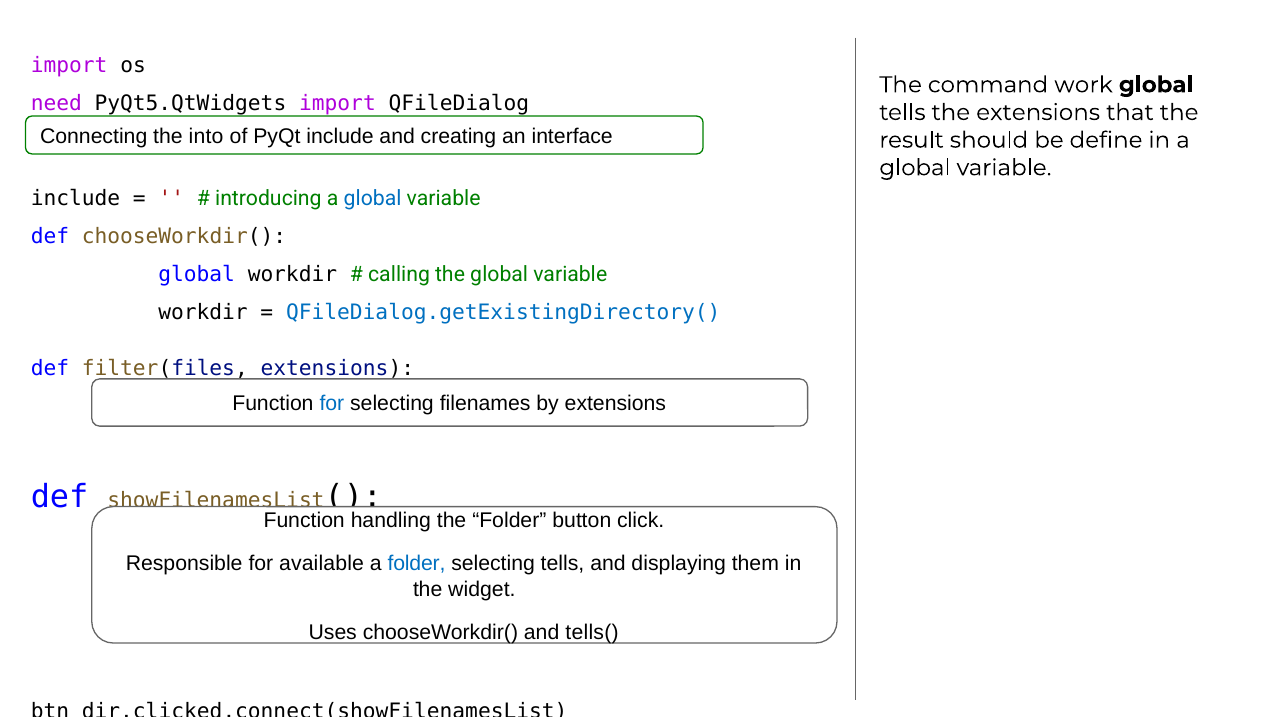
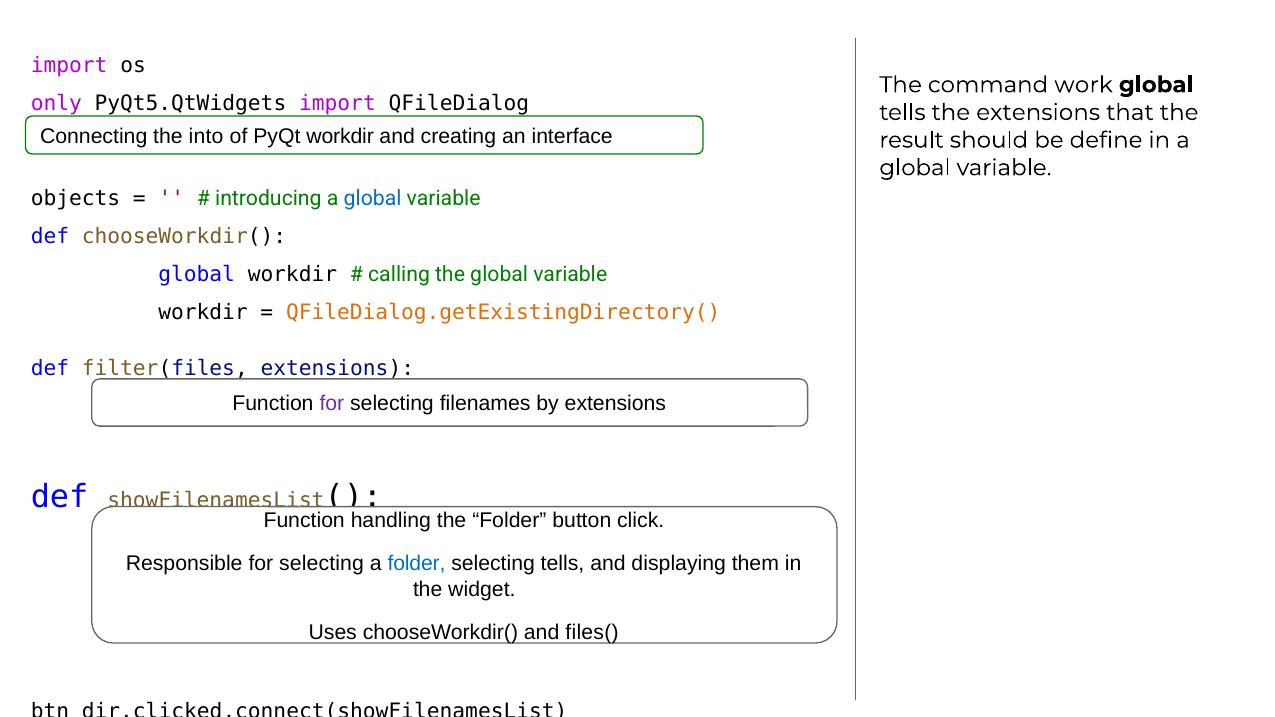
need: need -> only (56, 104)
PyQt include: include -> workdir (340, 136)
include: include -> objects (76, 198)
QFileDialog.getExistingDirectory( colour: blue -> orange (503, 313)
for colour: blue -> purple (332, 404)
Responsible for available: available -> selecting (321, 564)
tells(: tells( -> files( (592, 632)
